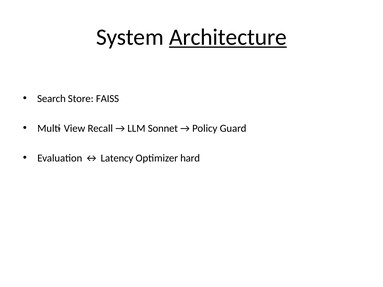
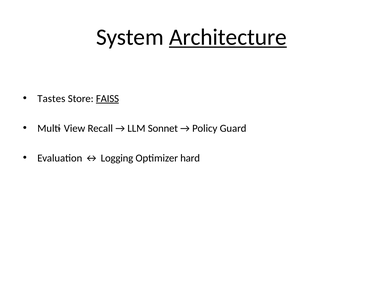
Search: Search -> Tastes (51, 99)
FAISS underline: none -> present (107, 99)
Latency: Latency -> Logging (117, 158)
